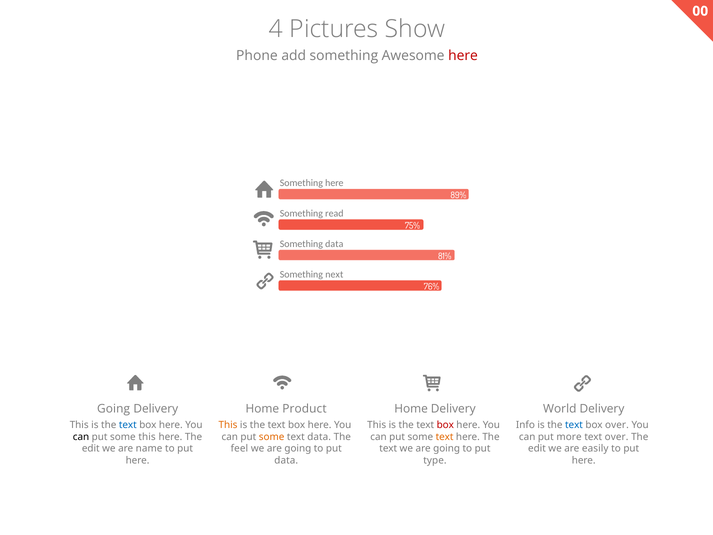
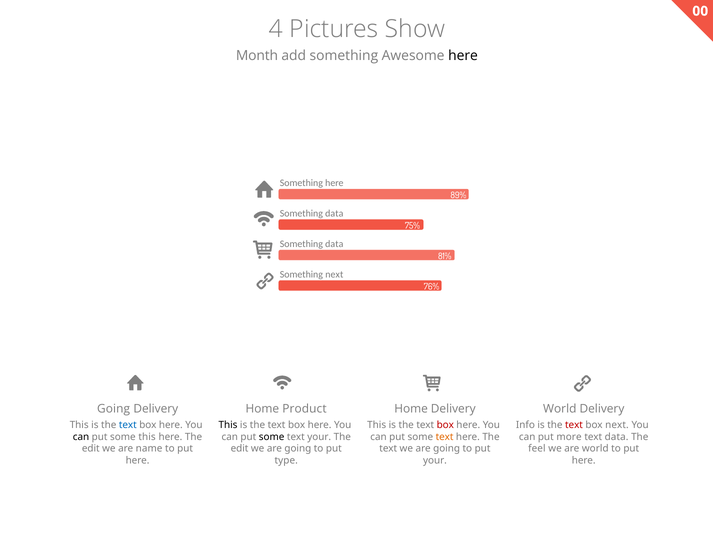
Phone: Phone -> Month (257, 56)
here colour: red -> black (463, 56)
read: read -> data (334, 213)
This colour: orange -> black (228, 425)
text colour: blue -> red (574, 425)
box over: over -> next (617, 425)
some colour: orange -> black (272, 437)
text data: data -> your (319, 437)
text over: over -> data (617, 437)
feel: feel -> edit (240, 448)
edit: edit -> feel (537, 448)
are easily: easily -> world (595, 448)
data: data -> type (286, 460)
type: type -> your (435, 460)
